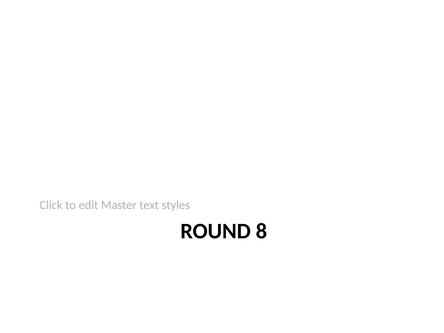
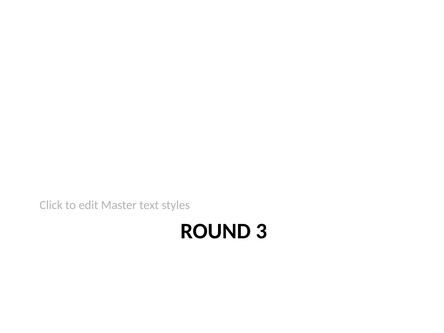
8: 8 -> 3 (261, 231)
